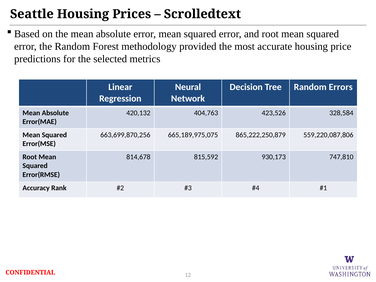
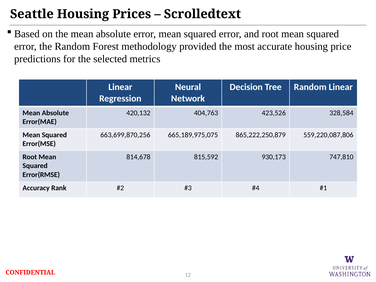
Random Errors: Errors -> Linear (341, 87)
